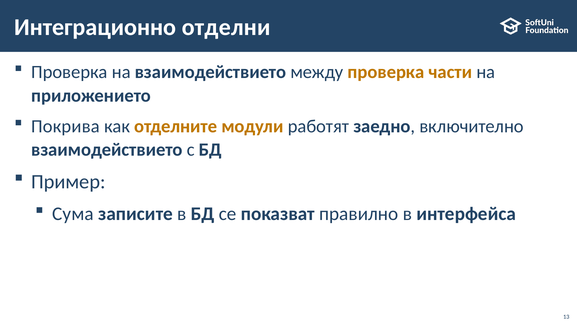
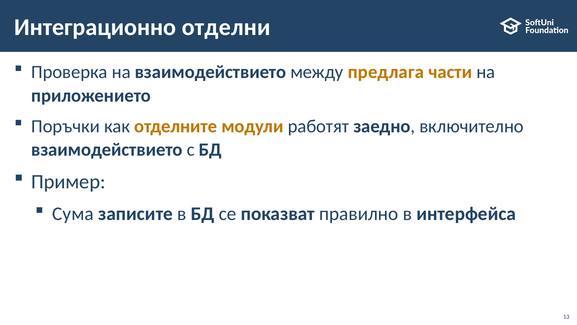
между проверка: проверка -> предлага (386, 72)
Покрива: Покрива -> Поръчки (66, 126)
